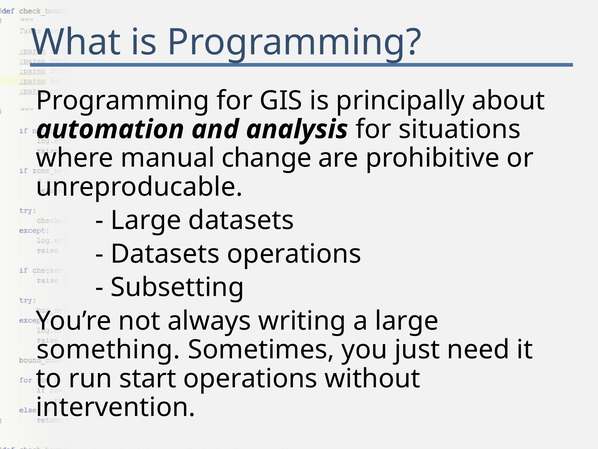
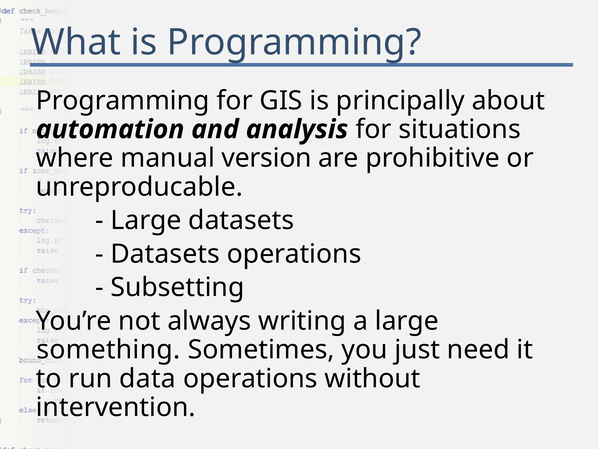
change: change -> version (267, 158)
start: start -> data (148, 378)
